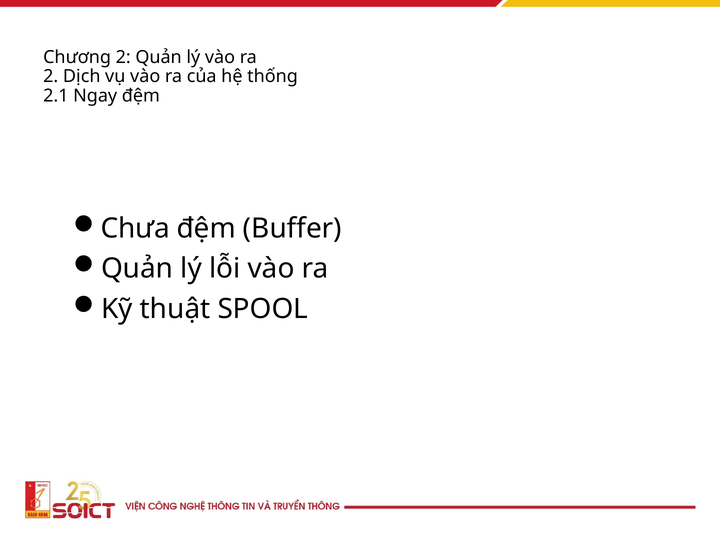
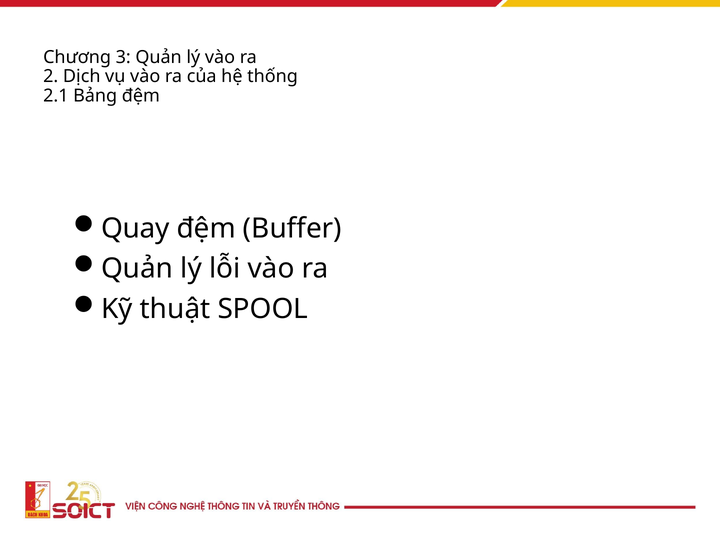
Chương 2: 2 -> 3 (123, 57)
Ngay: Ngay -> Bảng (95, 96)
Chưa: Chưa -> Quay (135, 229)
